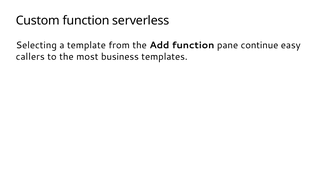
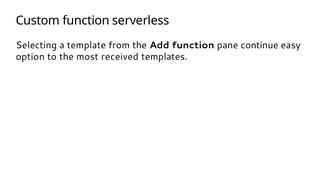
callers: callers -> option (30, 57)
business: business -> received (120, 57)
